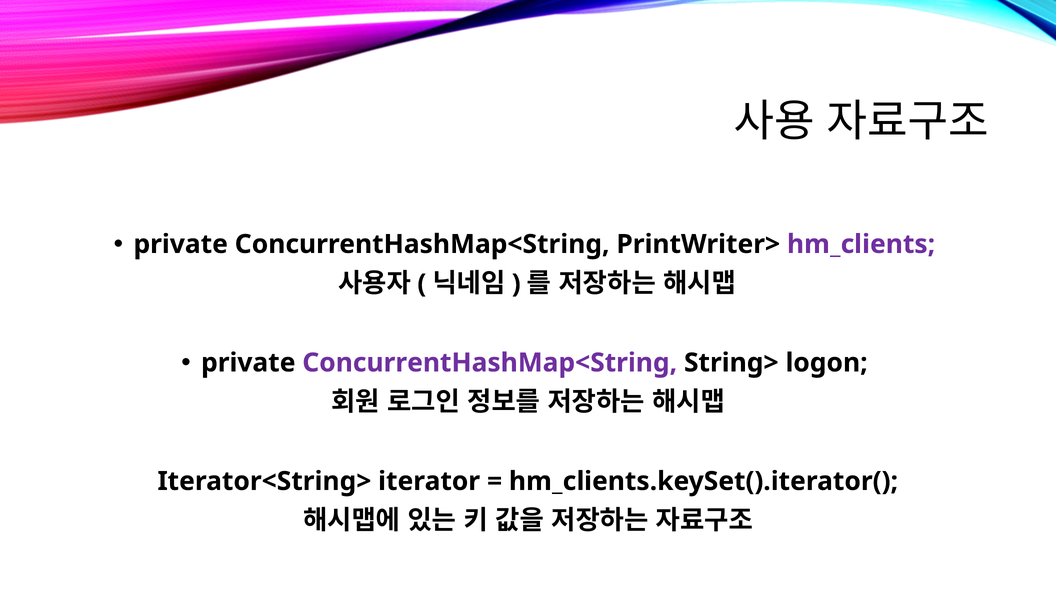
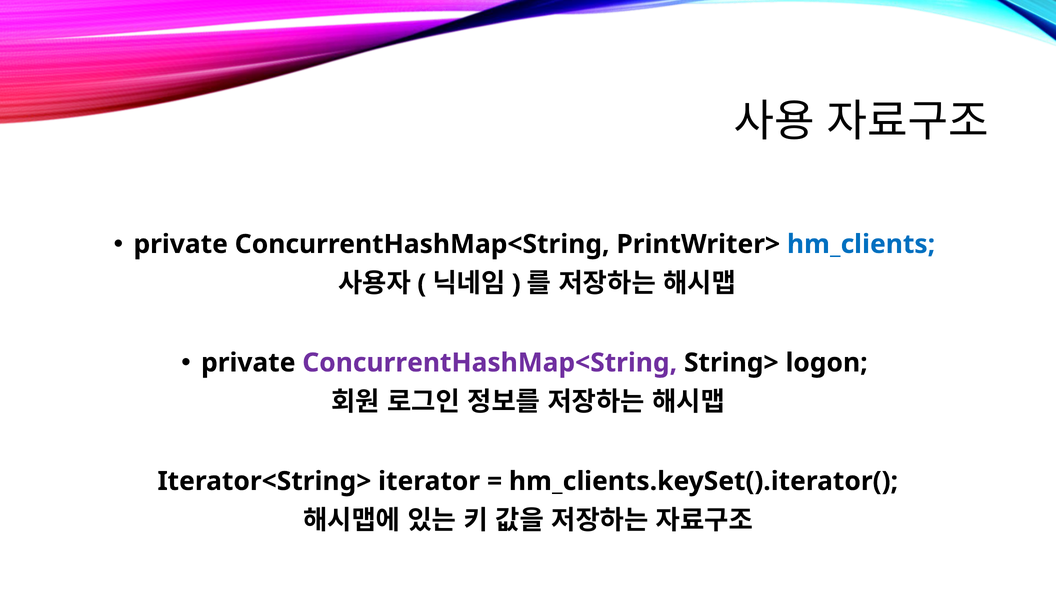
hm_clients colour: purple -> blue (861, 244)
